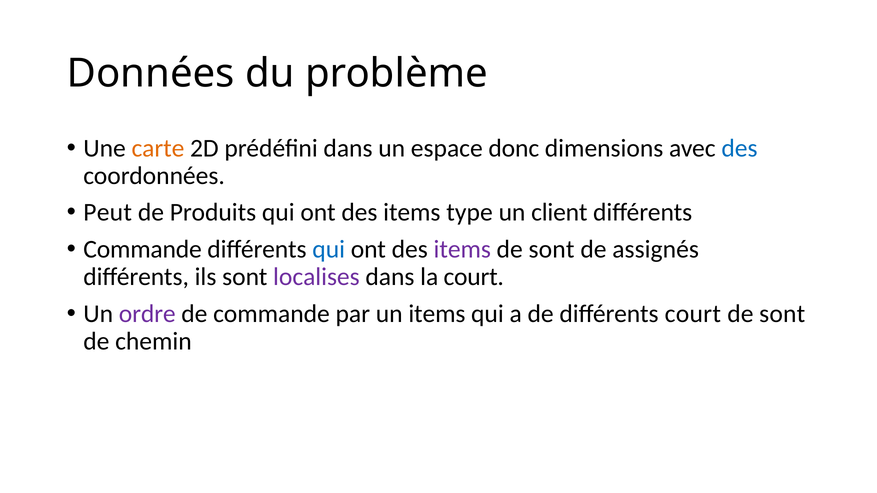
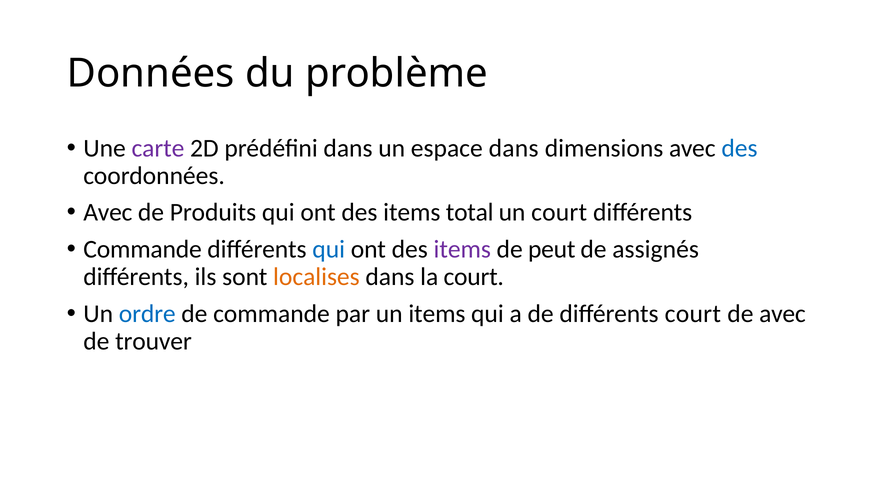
carte colour: orange -> purple (158, 148)
espace donc: donc -> dans (514, 148)
Peut: Peut -> Avec (108, 213)
type: type -> total (470, 213)
un client: client -> court (559, 213)
sont: sont -> peut (552, 249)
localises colour: purple -> orange (316, 277)
ordre colour: purple -> blue (147, 314)
sont: sont -> avec (782, 314)
chemin: chemin -> trouver (154, 341)
